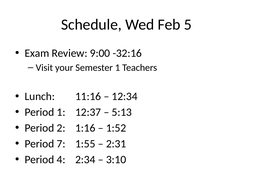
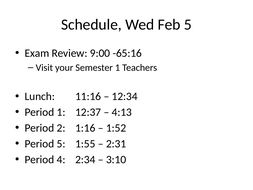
-32:16: -32:16 -> -65:16 (127, 53)
5:13: 5:13 -> 4:13 (122, 112)
Period 7: 7 -> 5 (61, 144)
